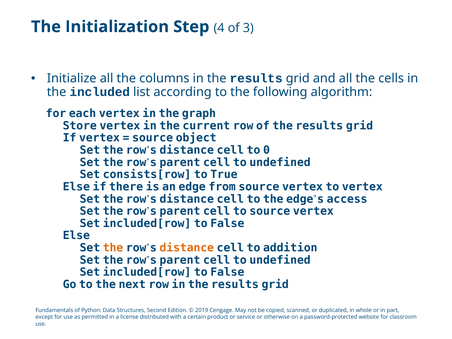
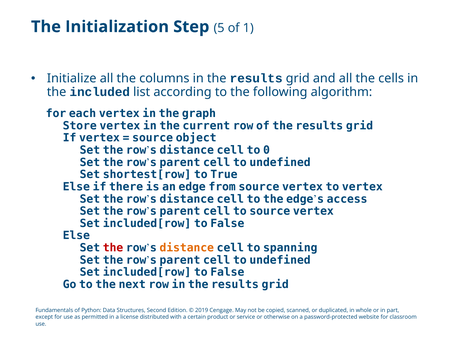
4: 4 -> 5 (219, 28)
3: 3 -> 1 (248, 28)
consists[row: consists[row -> shortest[row (147, 175)
the colour: orange -> red (113, 248)
addition: addition -> spanning (290, 248)
